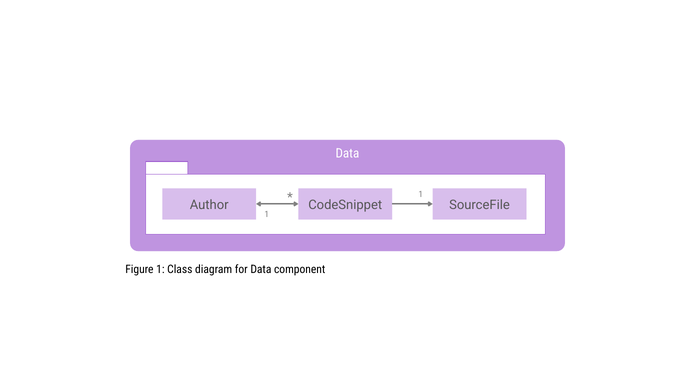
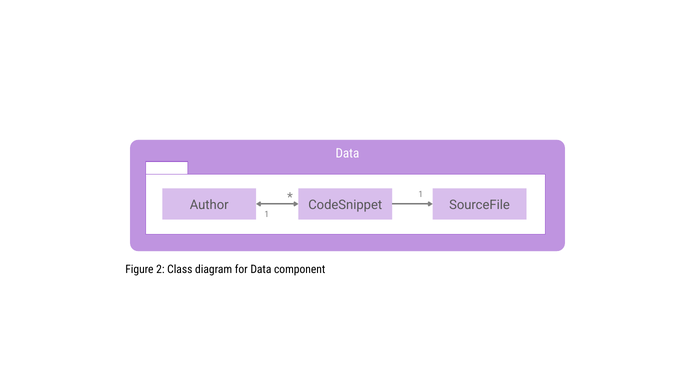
Figure 1: 1 -> 2 (160, 269)
